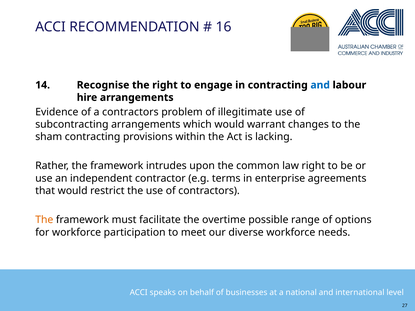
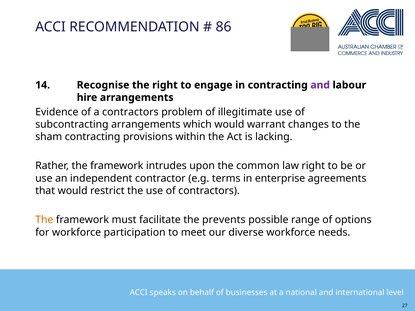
16: 16 -> 86 (224, 27)
and colour: blue -> purple (320, 85)
overtime: overtime -> prevents (224, 220)
